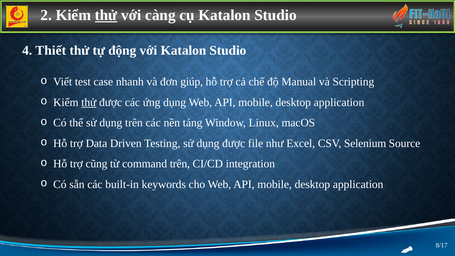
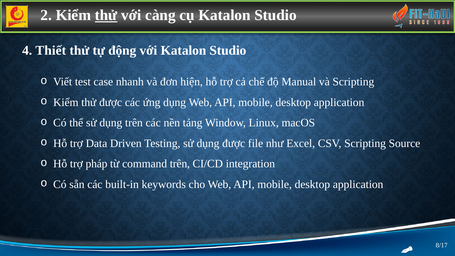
giúp: giúp -> hiện (192, 82)
thử underline: present -> none (89, 102)
CSV Selenium: Selenium -> Scripting (365, 143)
cũng: cũng -> pháp (97, 164)
